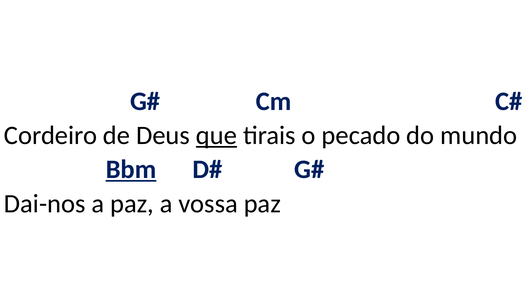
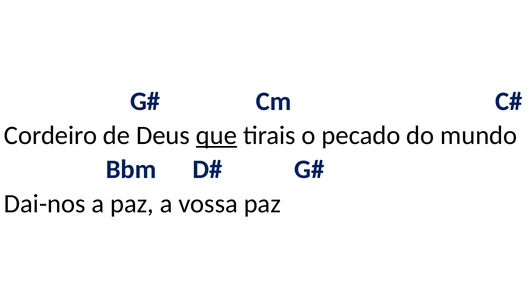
Bbm underline: present -> none (131, 169)
